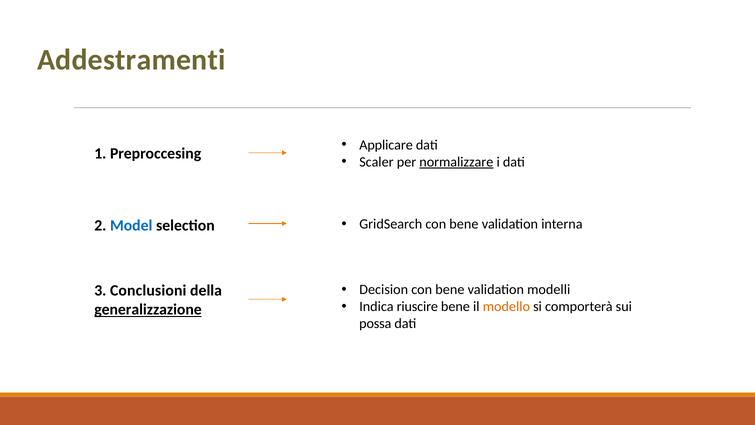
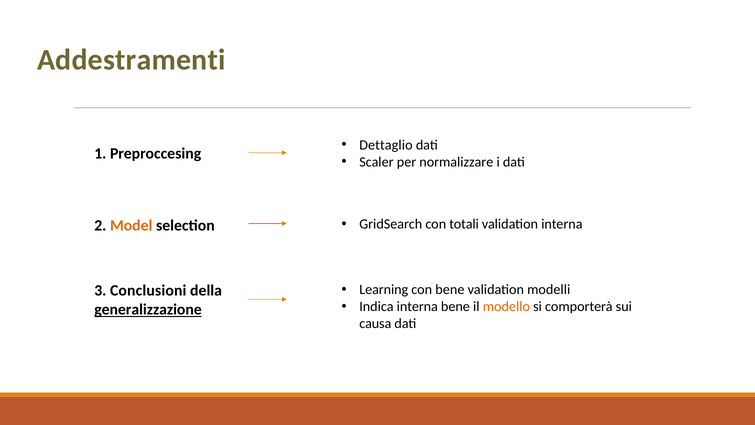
Applicare: Applicare -> Dettaglio (386, 145)
normalizzare underline: present -> none (456, 162)
Model colour: blue -> orange (131, 225)
GridSearch con bene: bene -> totali (464, 224)
Decision: Decision -> Learning (384, 289)
Indica riuscire: riuscire -> interna (417, 306)
possa: possa -> causa (375, 323)
